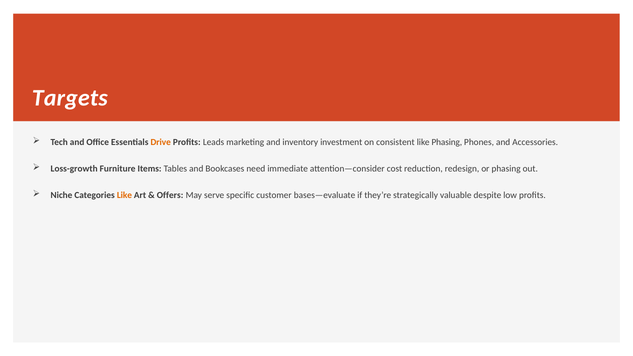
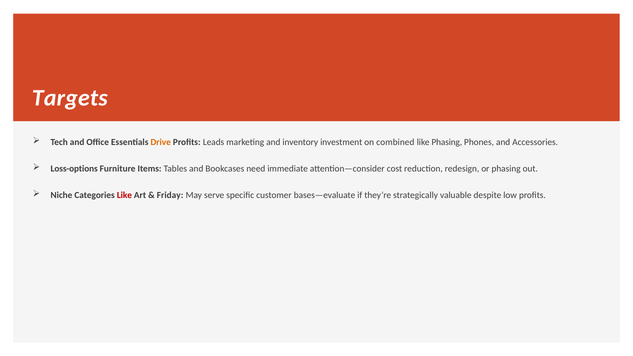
consistent: consistent -> combined (395, 142)
Loss-growth: Loss-growth -> Loss-options (74, 169)
Like colour: orange -> red (124, 195)
Offers: Offers -> Friday (170, 195)
